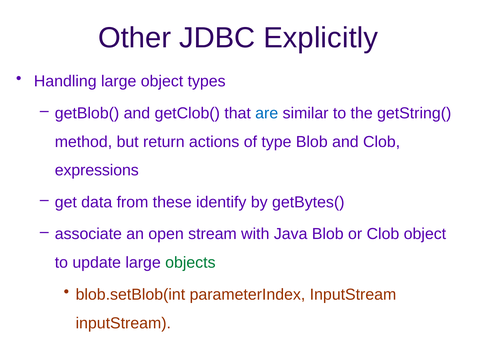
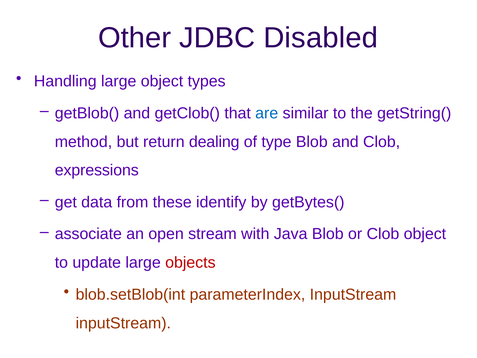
Explicitly: Explicitly -> Disabled (321, 38)
actions: actions -> dealing (214, 142)
objects colour: green -> red (190, 262)
